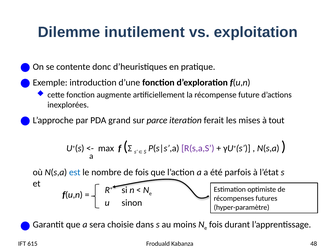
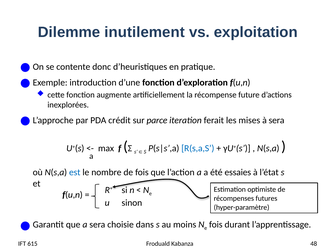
grand: grand -> crédit (119, 120)
à tout: tout -> sera (277, 120)
R(s,a,S colour: purple -> blue (198, 148)
parfois: parfois -> essaies (238, 172)
